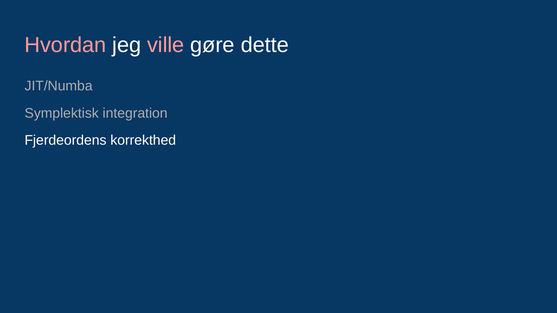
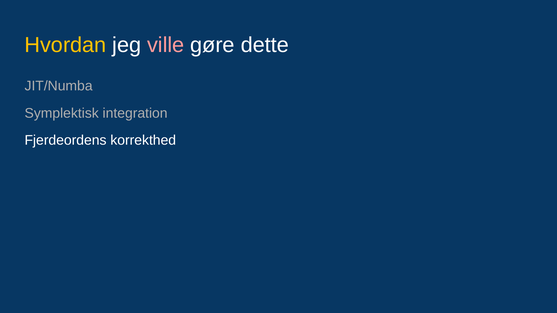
Hvordan colour: pink -> yellow (65, 45)
